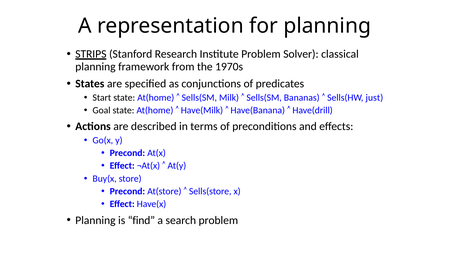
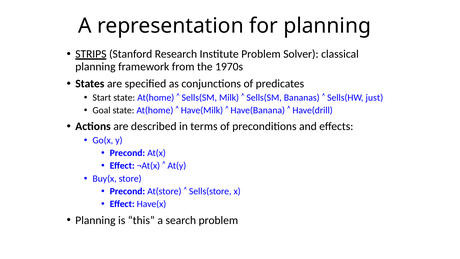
find: find -> this (141, 220)
